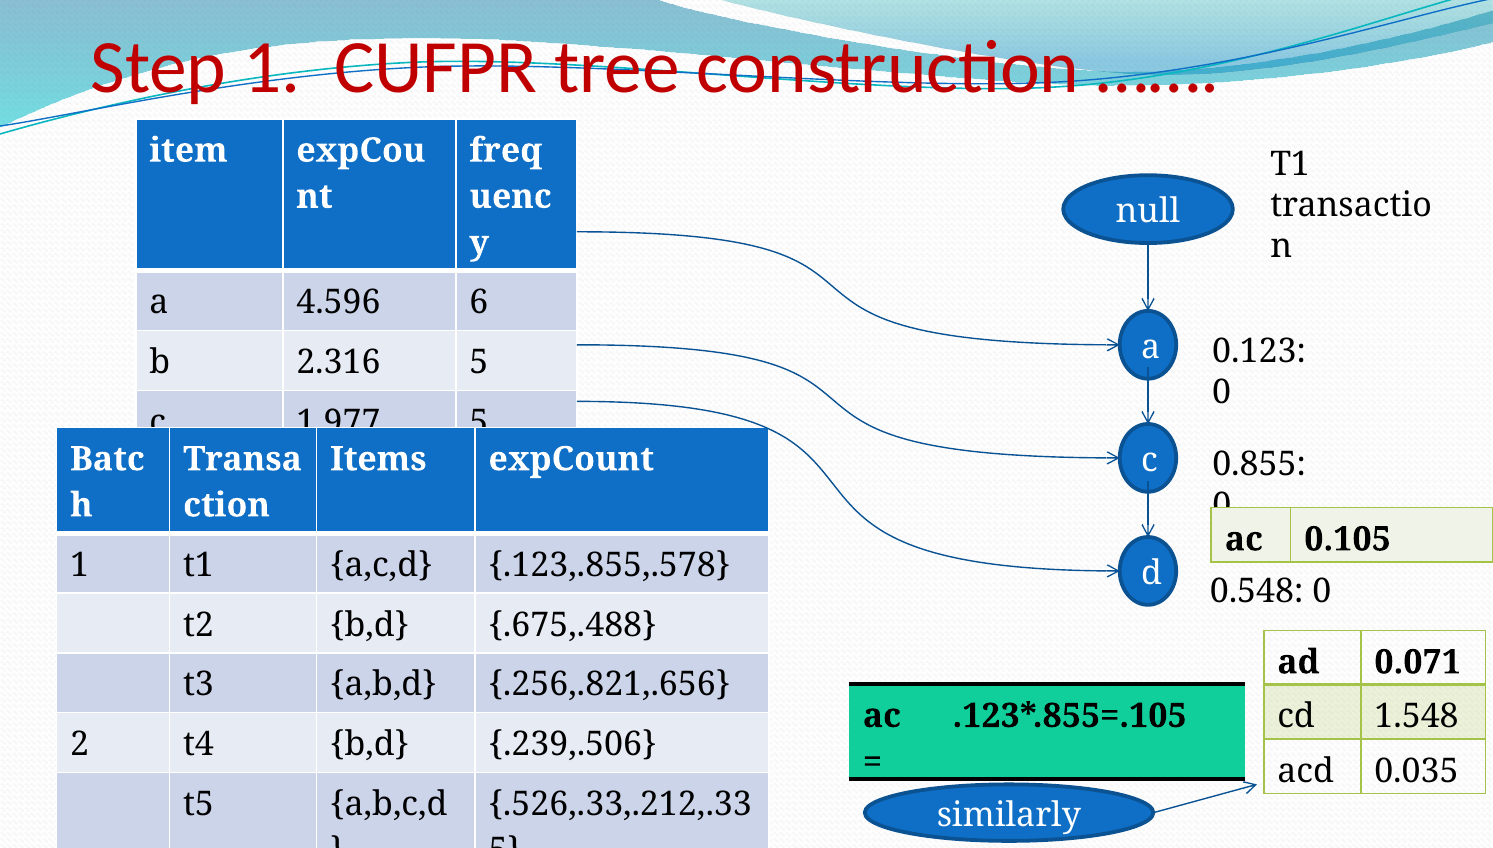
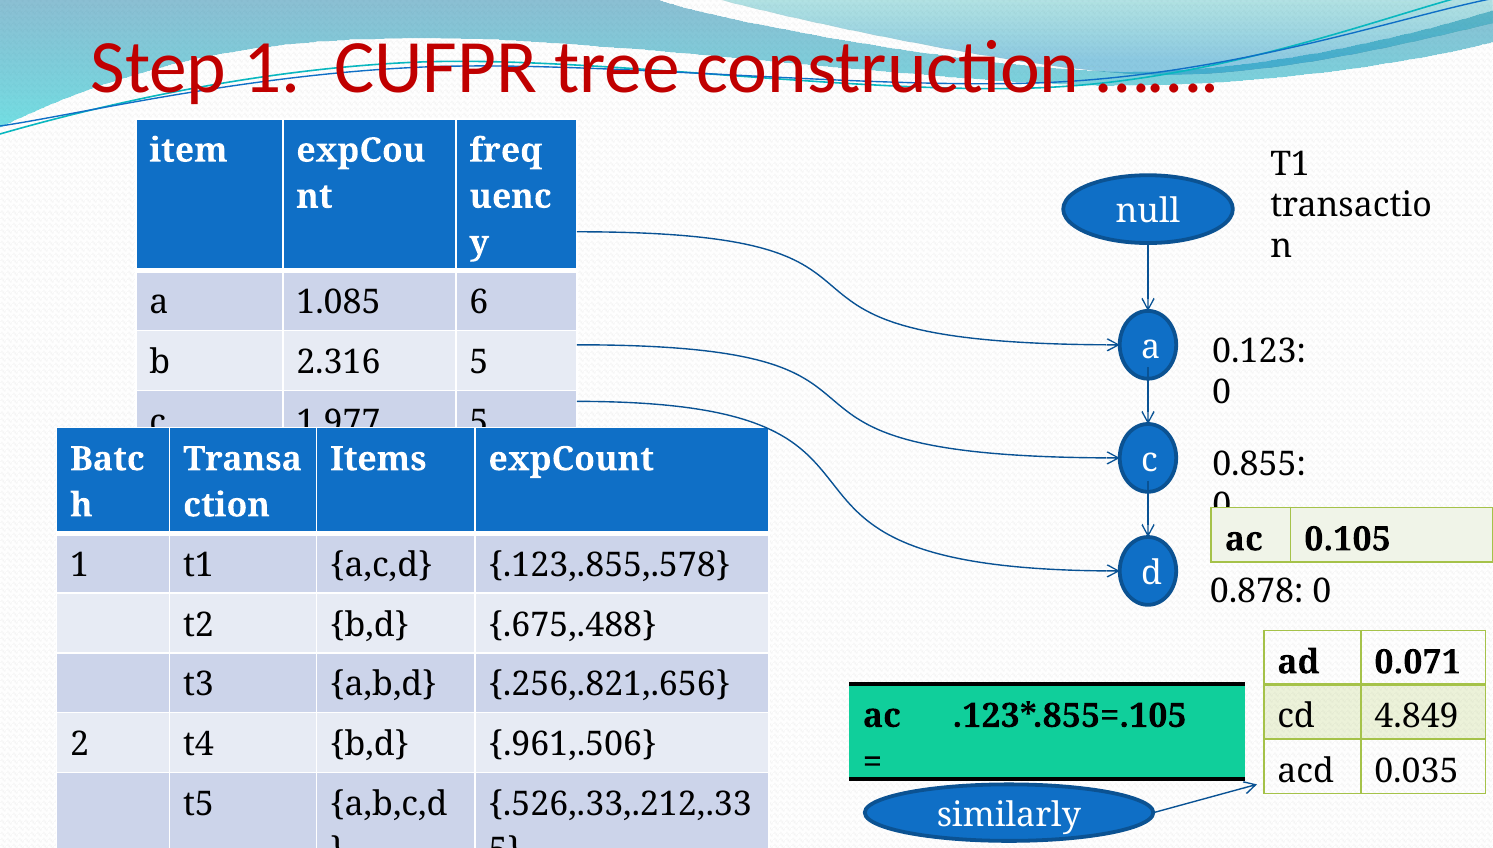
4.596: 4.596 -> 1.085 (338, 303)
0.548: 0.548 -> 0.878 (1257, 591)
1.548: 1.548 -> 4.849 (1417, 717)
.239,.506: .239,.506 -> .961,.506 (573, 745)
